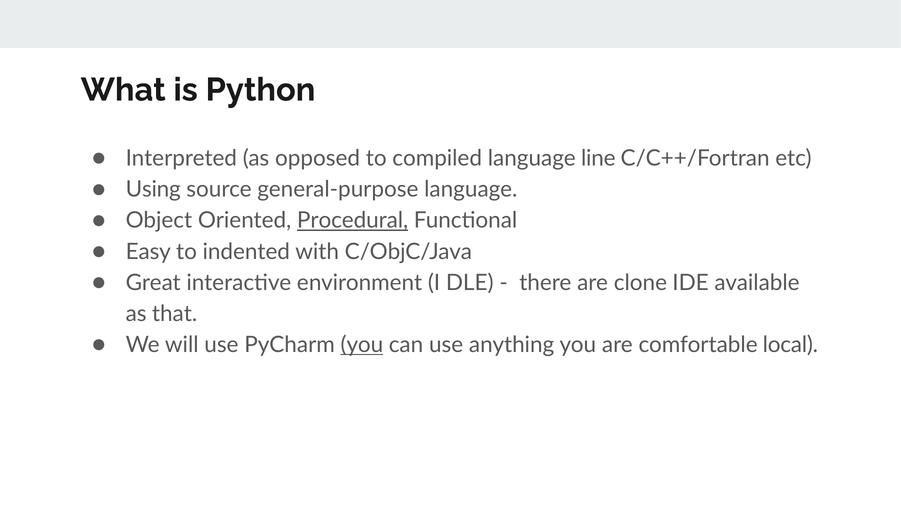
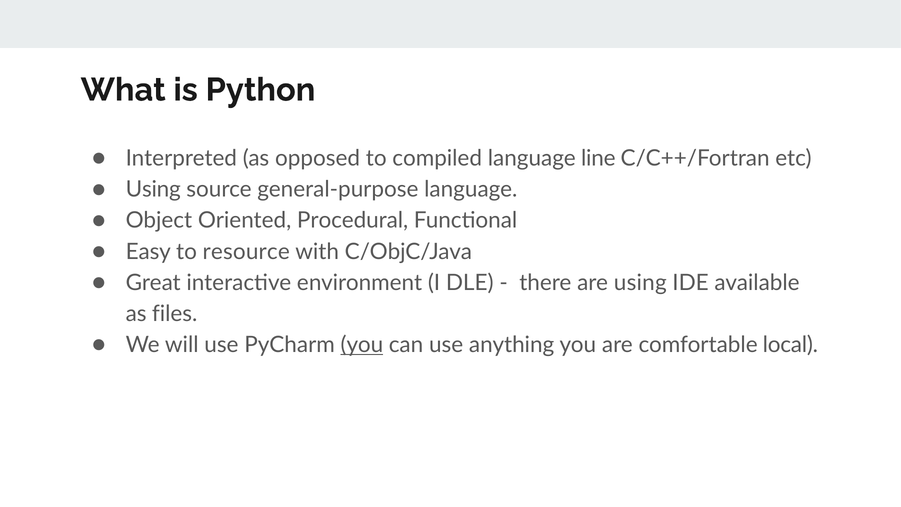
Procedural underline: present -> none (353, 220)
indented: indented -> resource (246, 252)
are clone: clone -> using (640, 283)
that: that -> files (175, 314)
